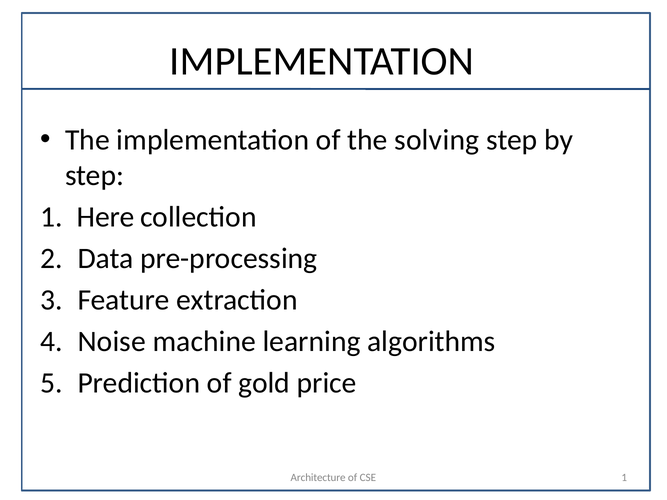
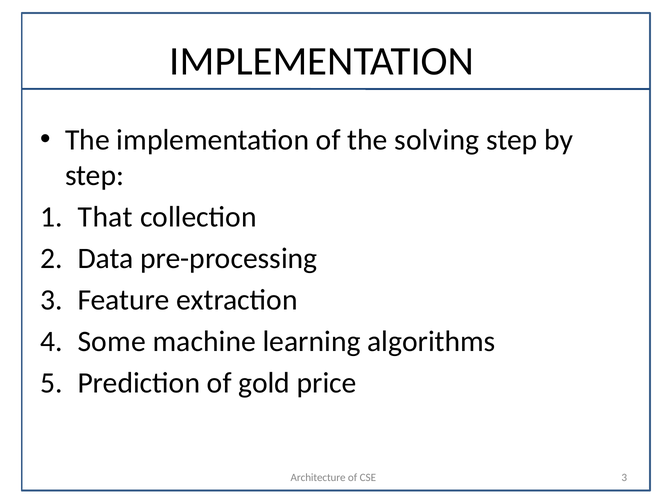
Here: Here -> That (105, 217)
Noise: Noise -> Some (112, 342)
CSE 1: 1 -> 3 (624, 478)
